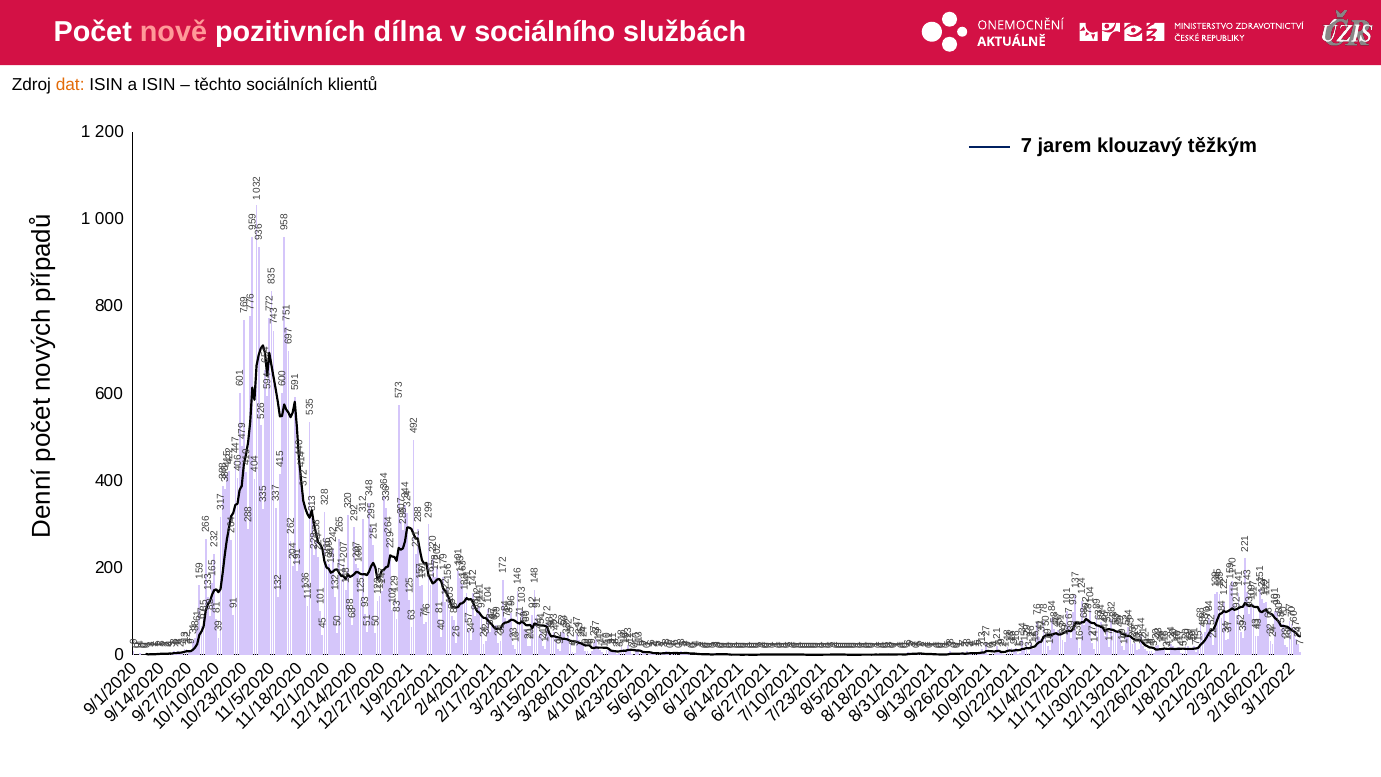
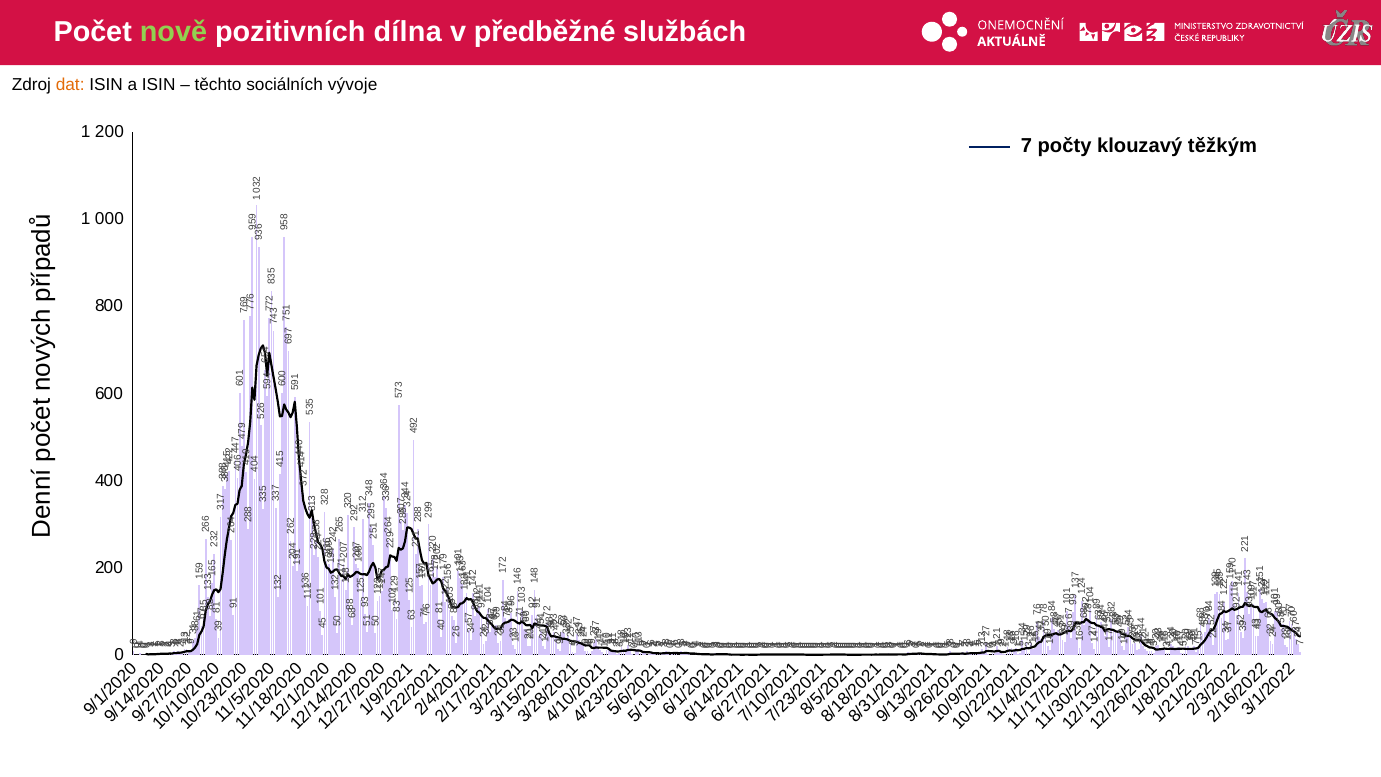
nově colour: pink -> light green (173, 32)
sociálního: sociálního -> předběžné (545, 32)
klientů: klientů -> vývoje (353, 84)
jarem: jarem -> počty (1065, 146)
